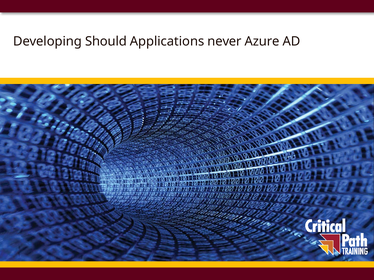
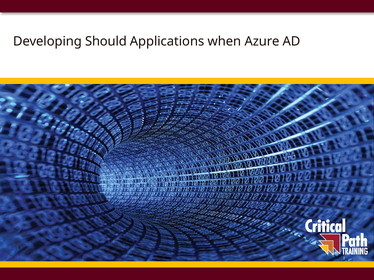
never: never -> when (224, 41)
